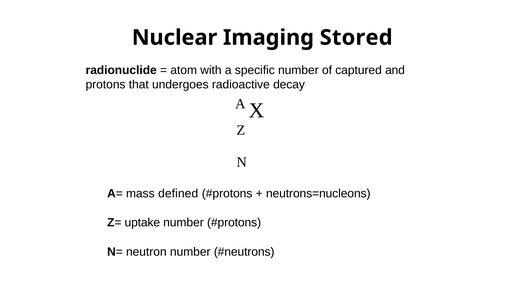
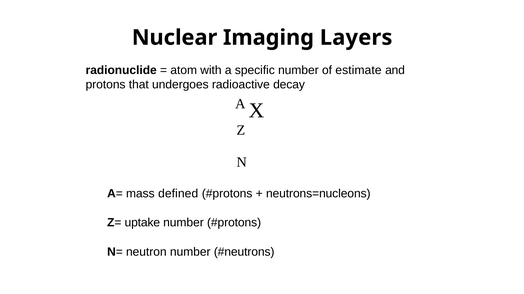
Stored: Stored -> Layers (356, 38)
captured: captured -> estimate (358, 70)
